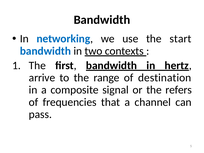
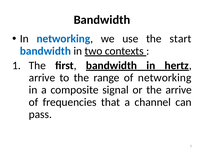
of destination: destination -> networking (165, 78)
the refers: refers -> arrive (179, 90)
